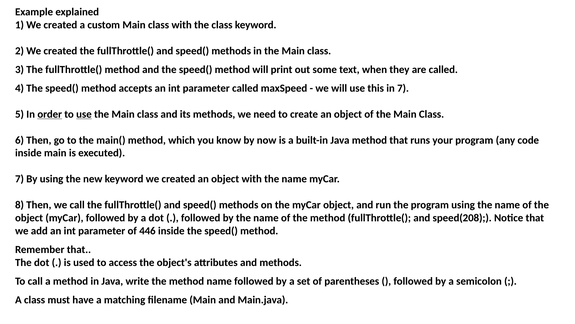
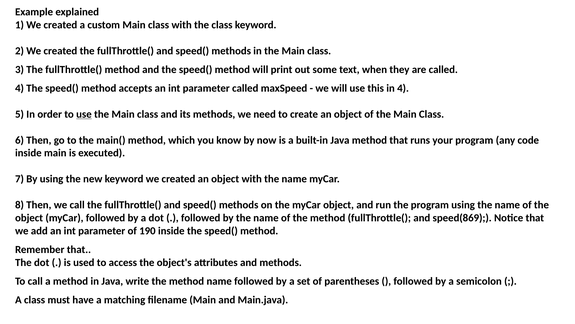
in 7: 7 -> 4 (403, 88)
order underline: present -> none (50, 114)
speed(208: speed(208 -> speed(869 (462, 217)
446: 446 -> 190 (147, 230)
